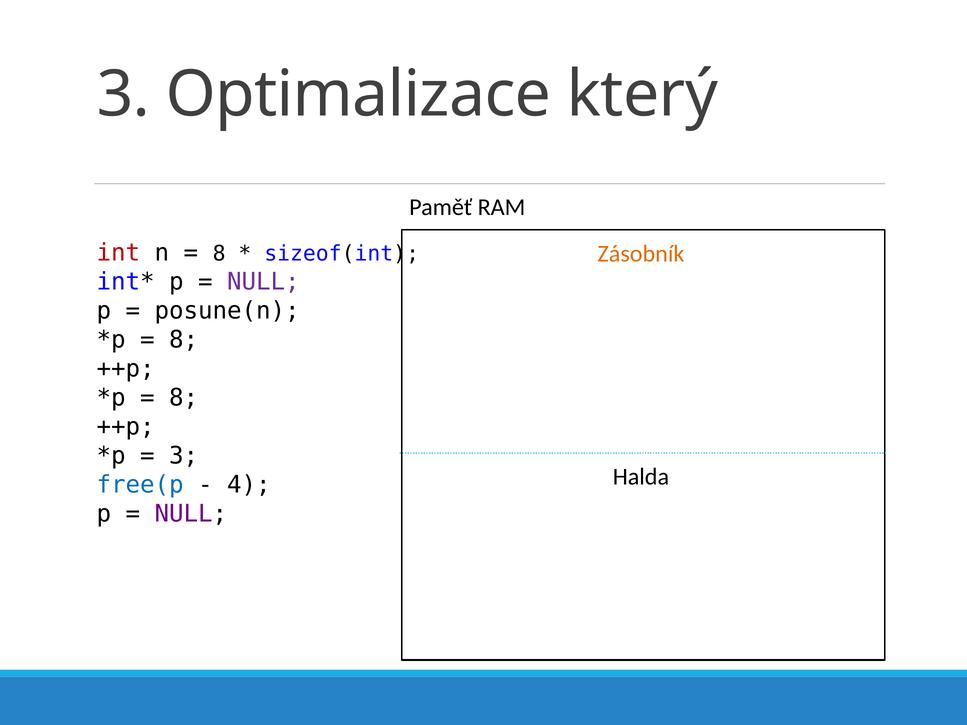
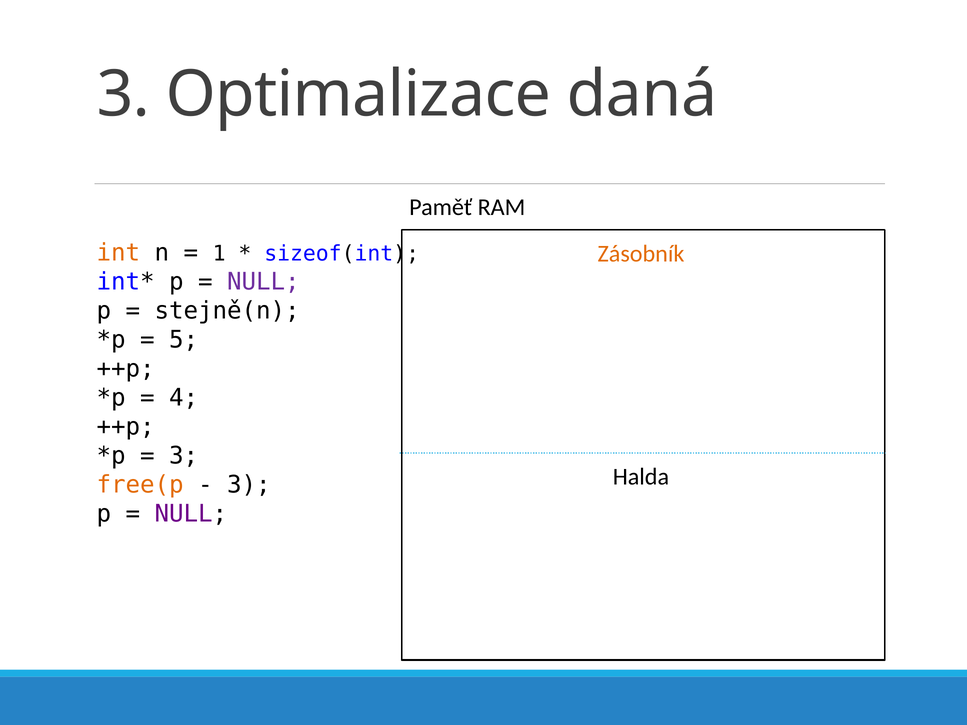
který: který -> daná (642, 95)
int colour: red -> orange (118, 253)
8: 8 -> 1 (219, 254)
posune(n: posune(n -> stejně(n (227, 311)
8: 8 -> 5 (184, 340)
8: 8 -> 4 (184, 398)
free(p colour: blue -> orange (140, 485)
4: 4 -> 3 (249, 485)
